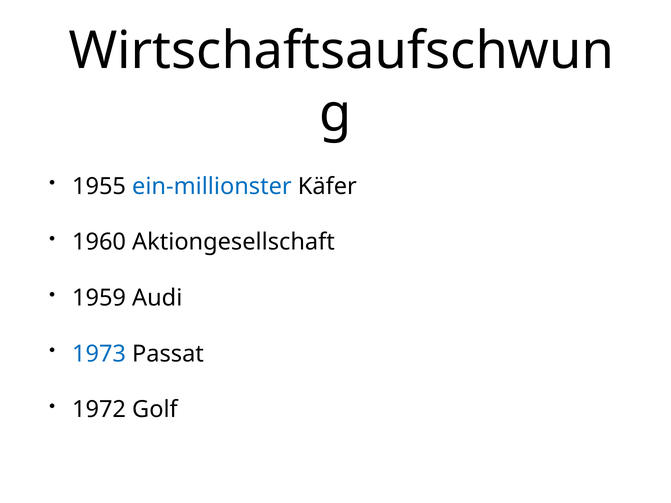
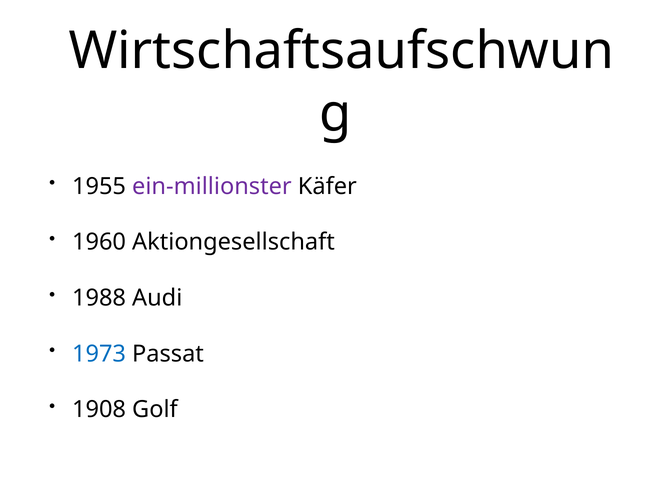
ein-millionster colour: blue -> purple (212, 186)
1959: 1959 -> 1988 (99, 298)
1972: 1972 -> 1908 (99, 410)
